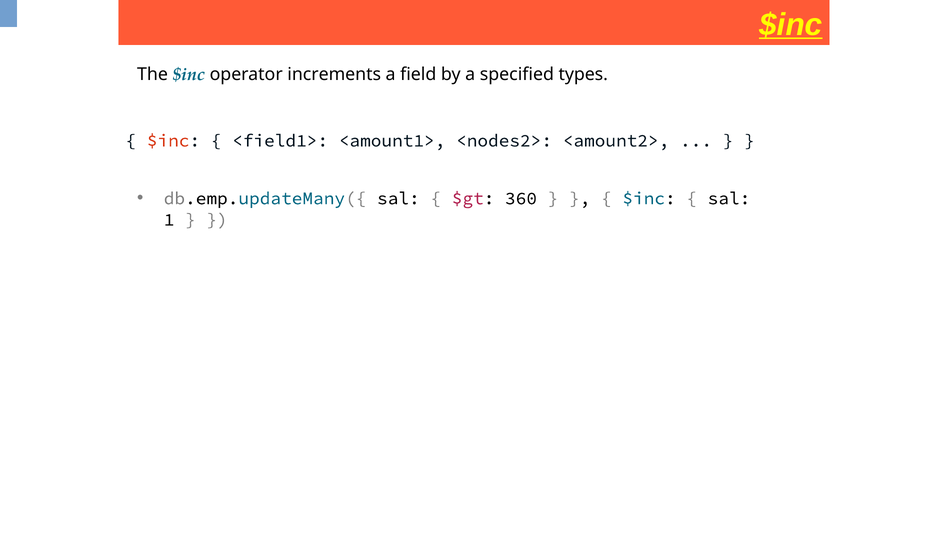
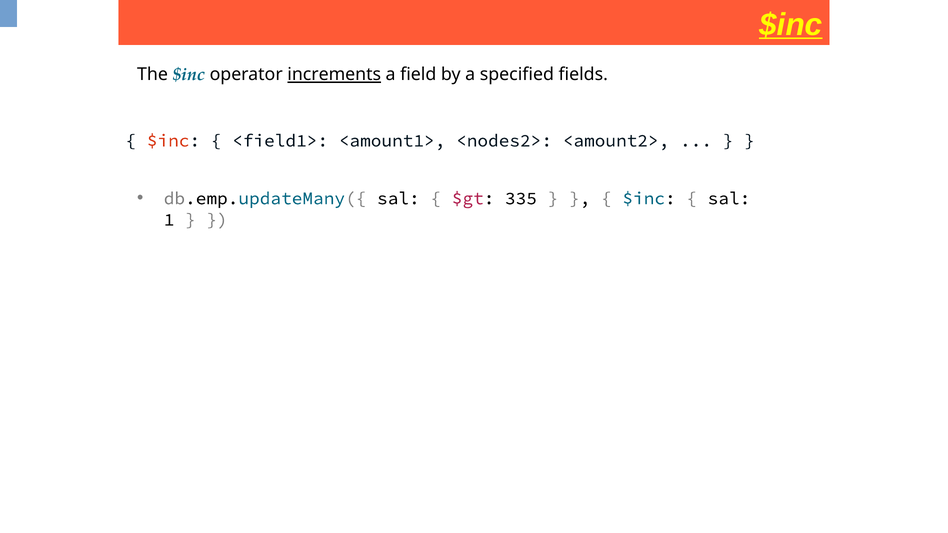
increments underline: none -> present (334, 75)
types: types -> fields (583, 75)
360: 360 -> 335 (521, 198)
